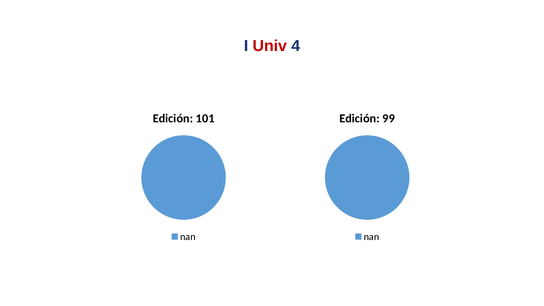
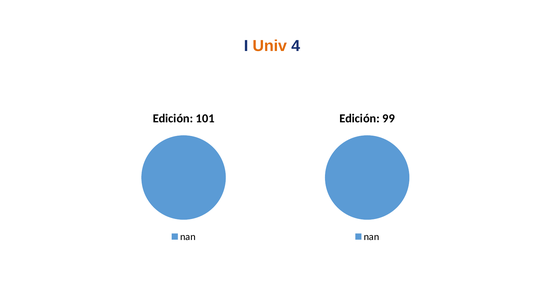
Univ colour: red -> orange (270, 46)
